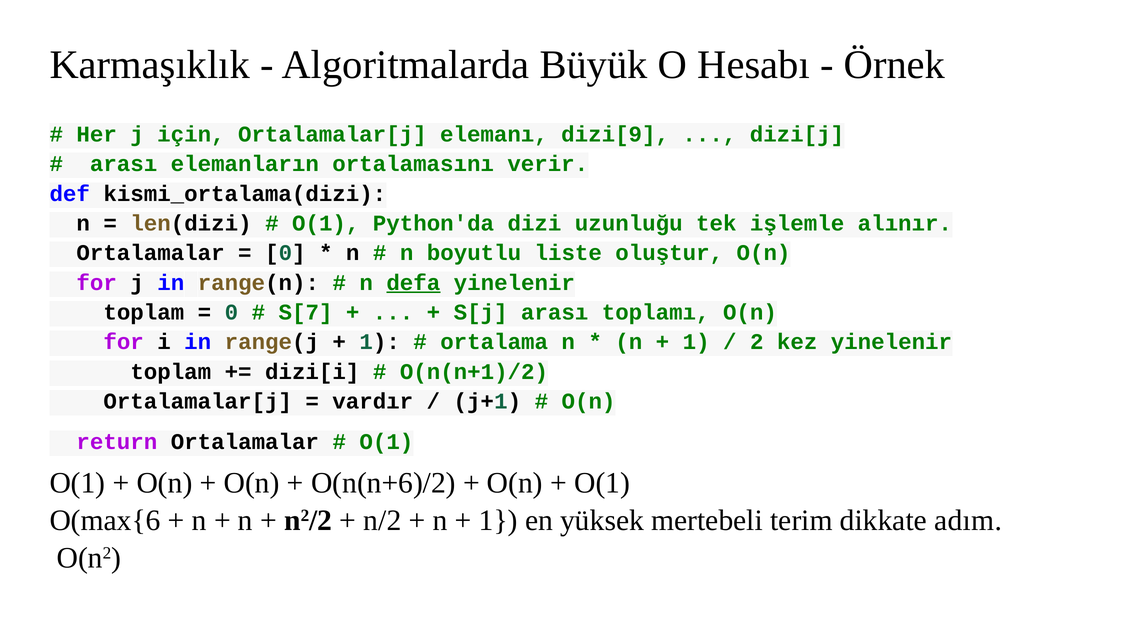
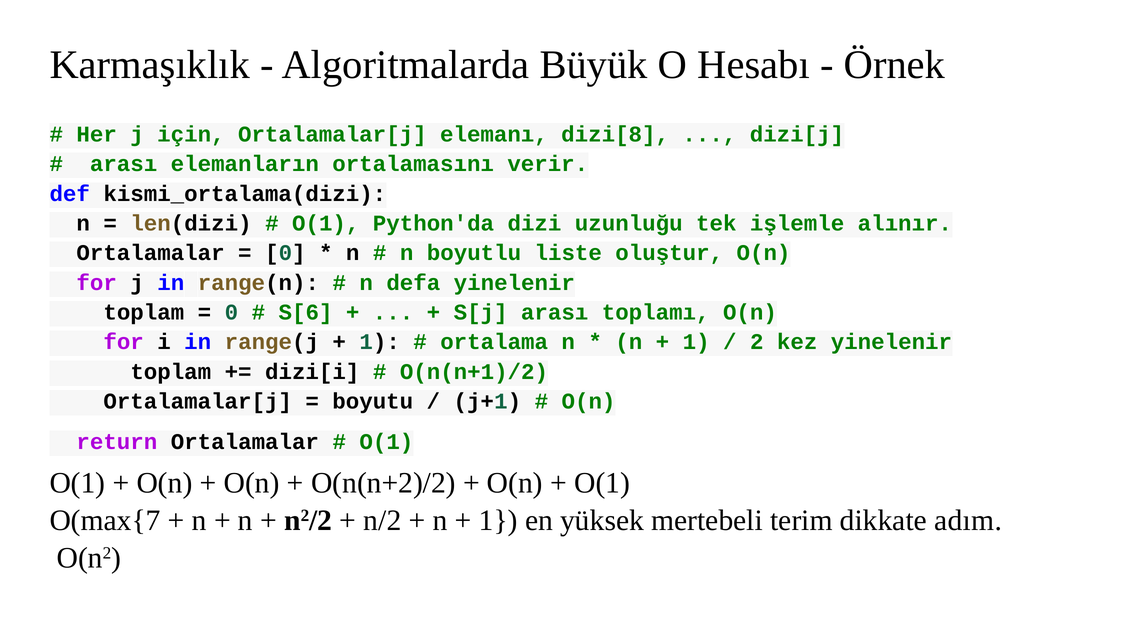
dizi[9: dizi[9 -> dizi[8 (615, 134)
defa underline: present -> none (413, 283)
S[7: S[7 -> S[6 (306, 312)
vardır: vardır -> boyutu (373, 401)
O(n(n+6)/2: O(n(n+6)/2 -> O(n(n+2)/2 (383, 483)
O(max{6: O(max{6 -> O(max{7 (105, 520)
